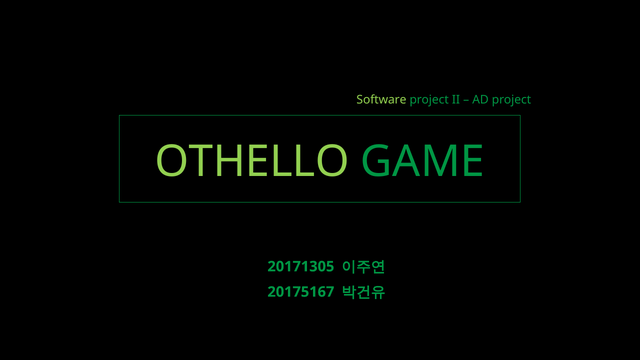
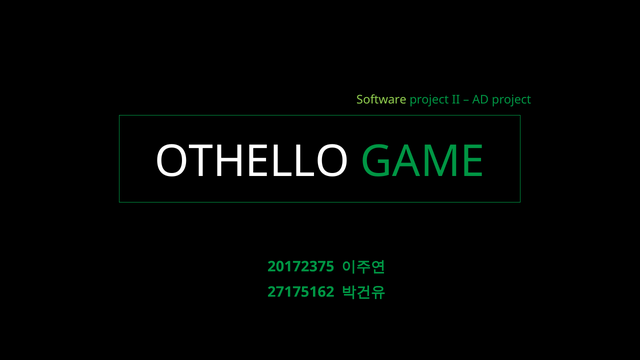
OTHELLO colour: light green -> white (252, 162)
20171305: 20171305 -> 20172375 (301, 267)
20175167: 20175167 -> 27175162 (301, 292)
